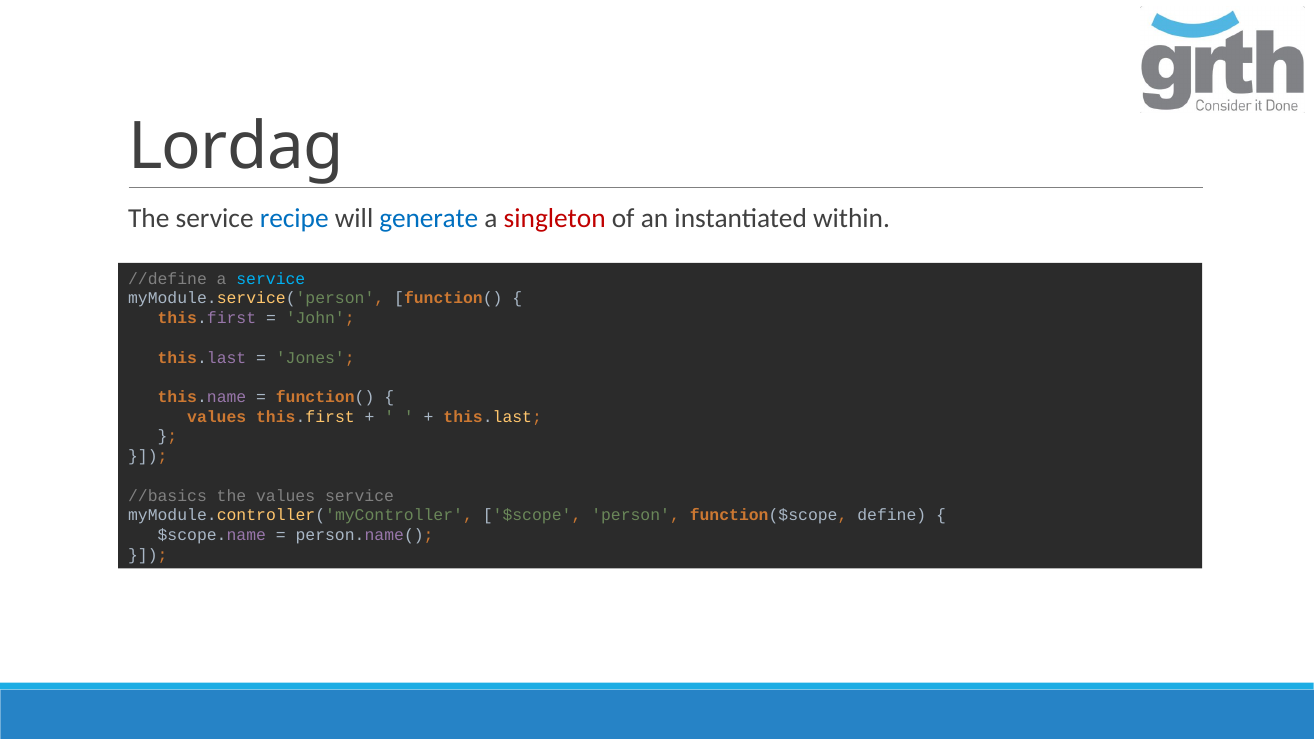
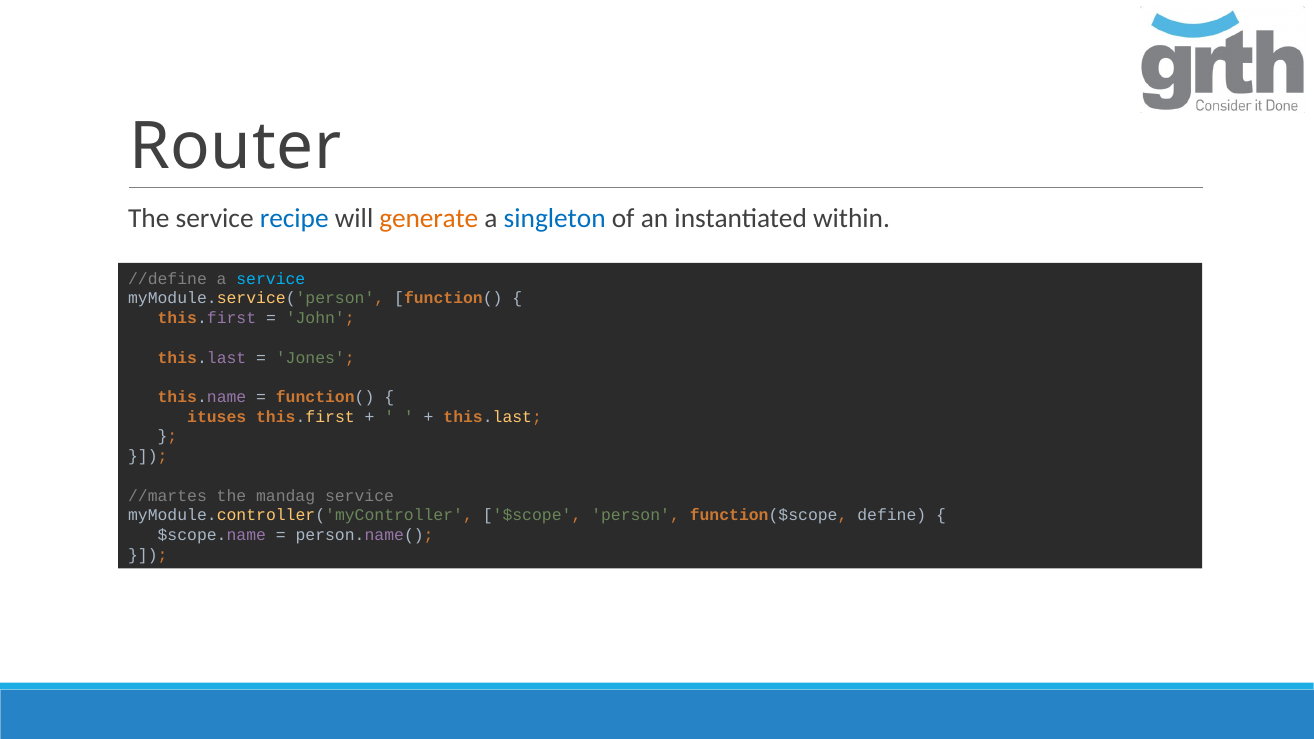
Lordag: Lordag -> Router (235, 147)
generate colour: blue -> orange (429, 218)
singleton colour: red -> blue (555, 218)
values: values -> ituses (217, 417)
//basics: //basics -> //martes (167, 496)
the values: values -> mandag (286, 496)
